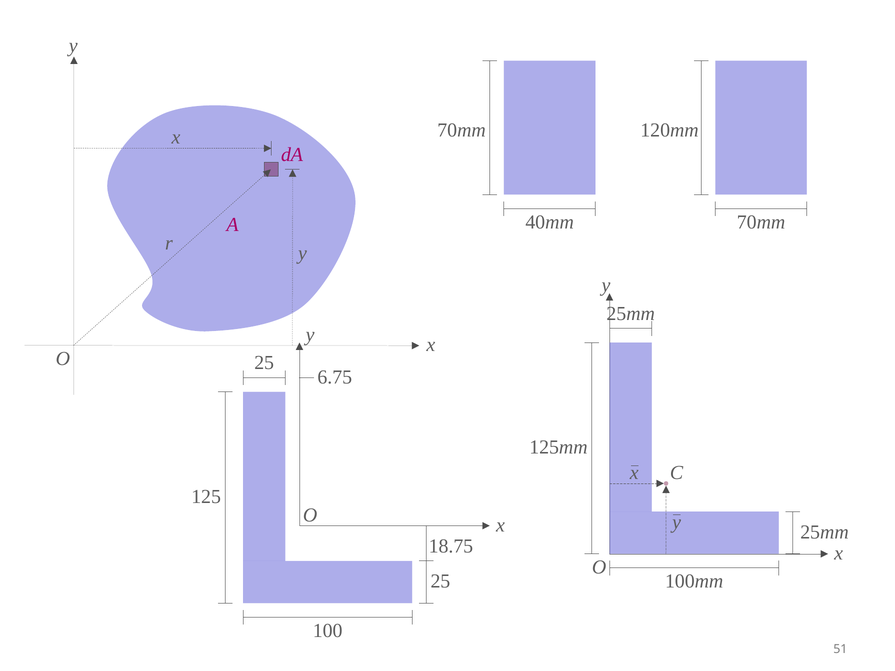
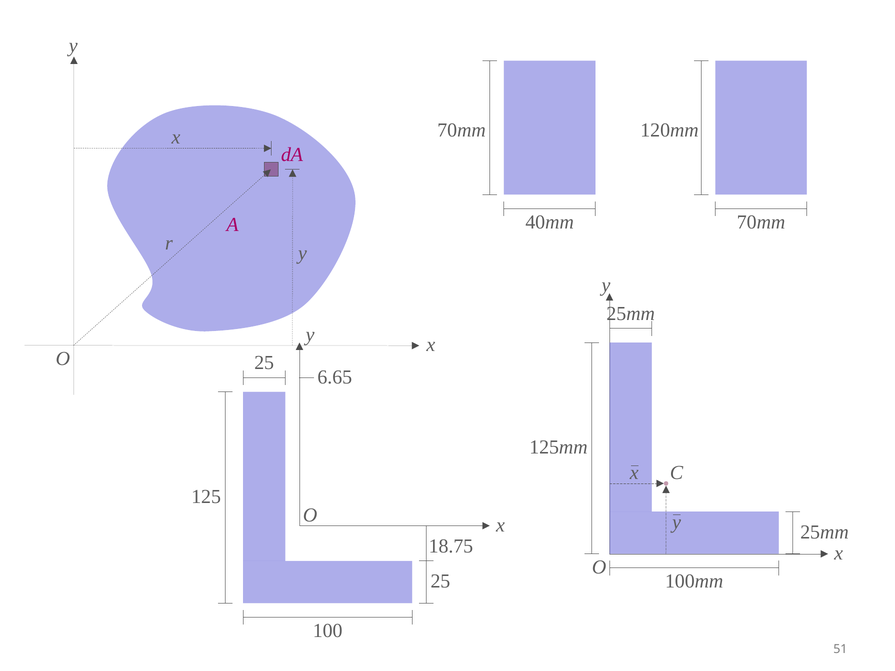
6.75: 6.75 -> 6.65 (335, 377)
